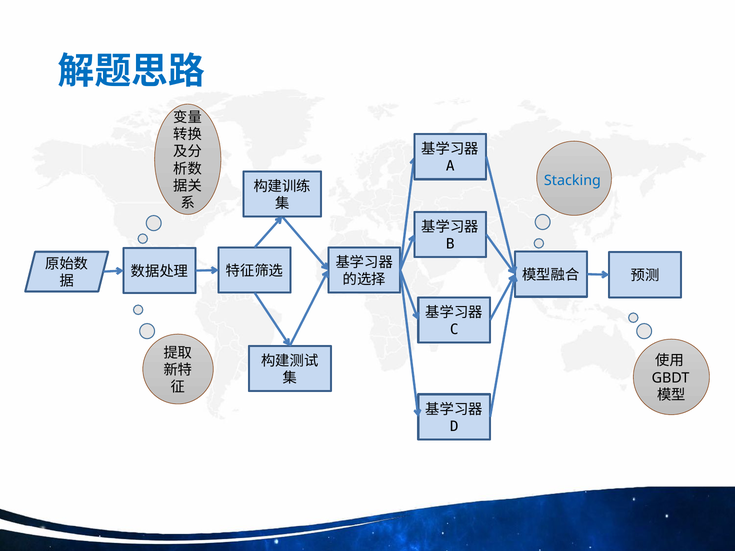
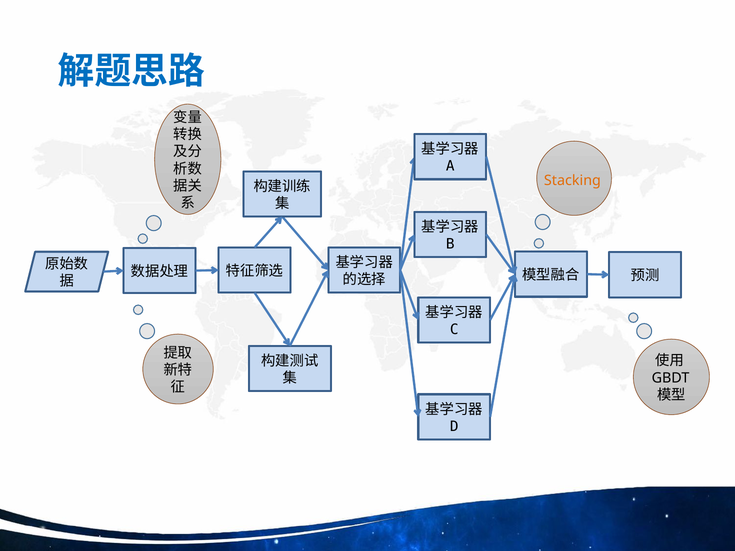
Stacking colour: blue -> orange (572, 181)
